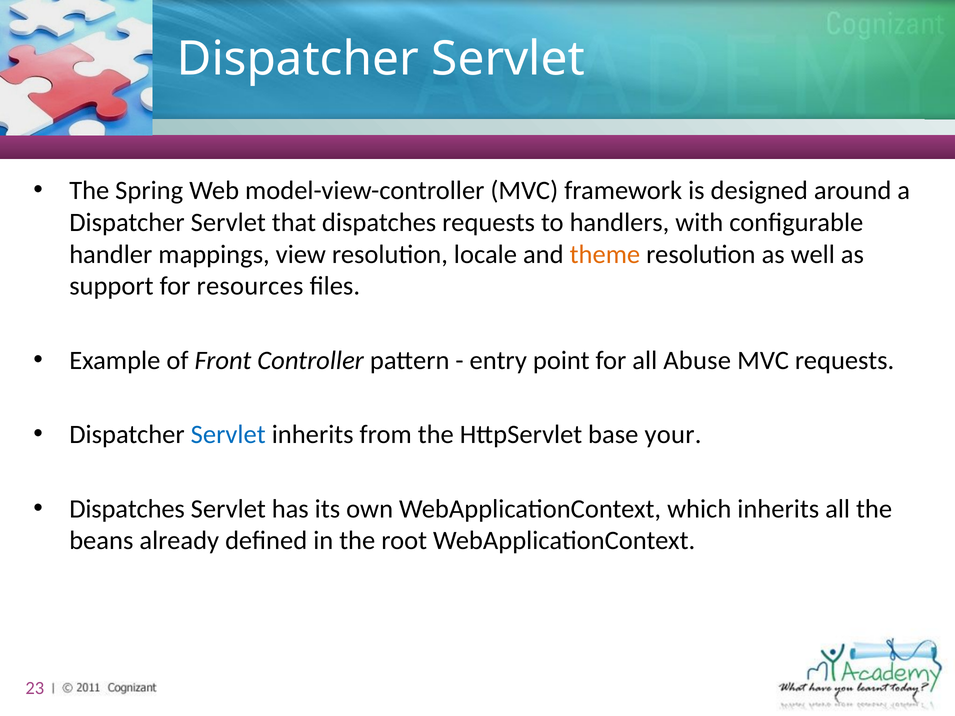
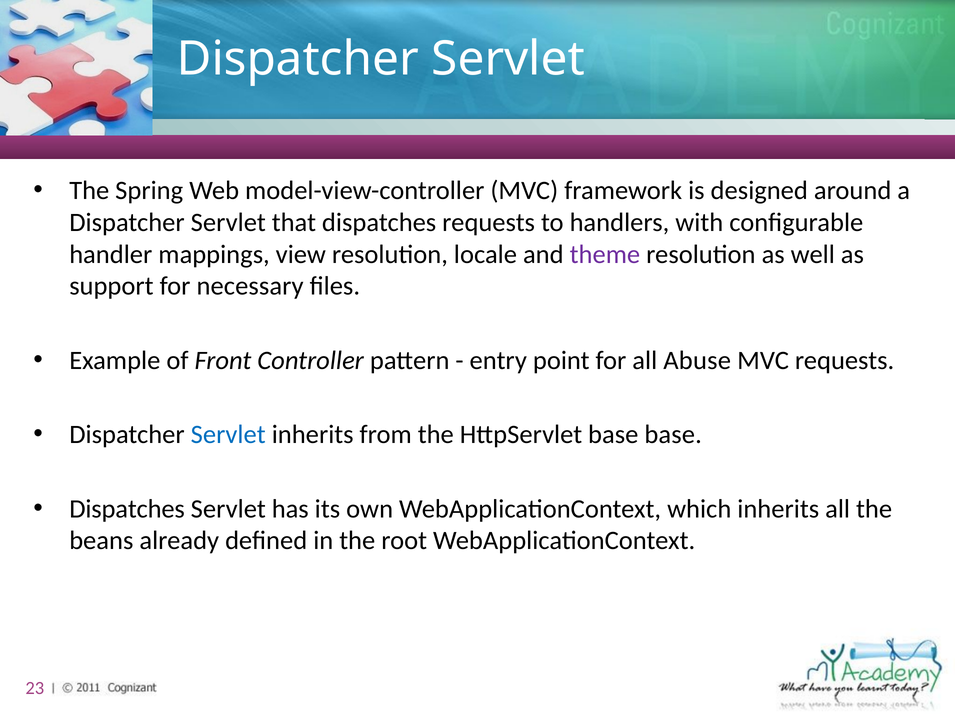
theme colour: orange -> purple (605, 254)
resources: resources -> necessary (250, 286)
base your: your -> base (673, 435)
